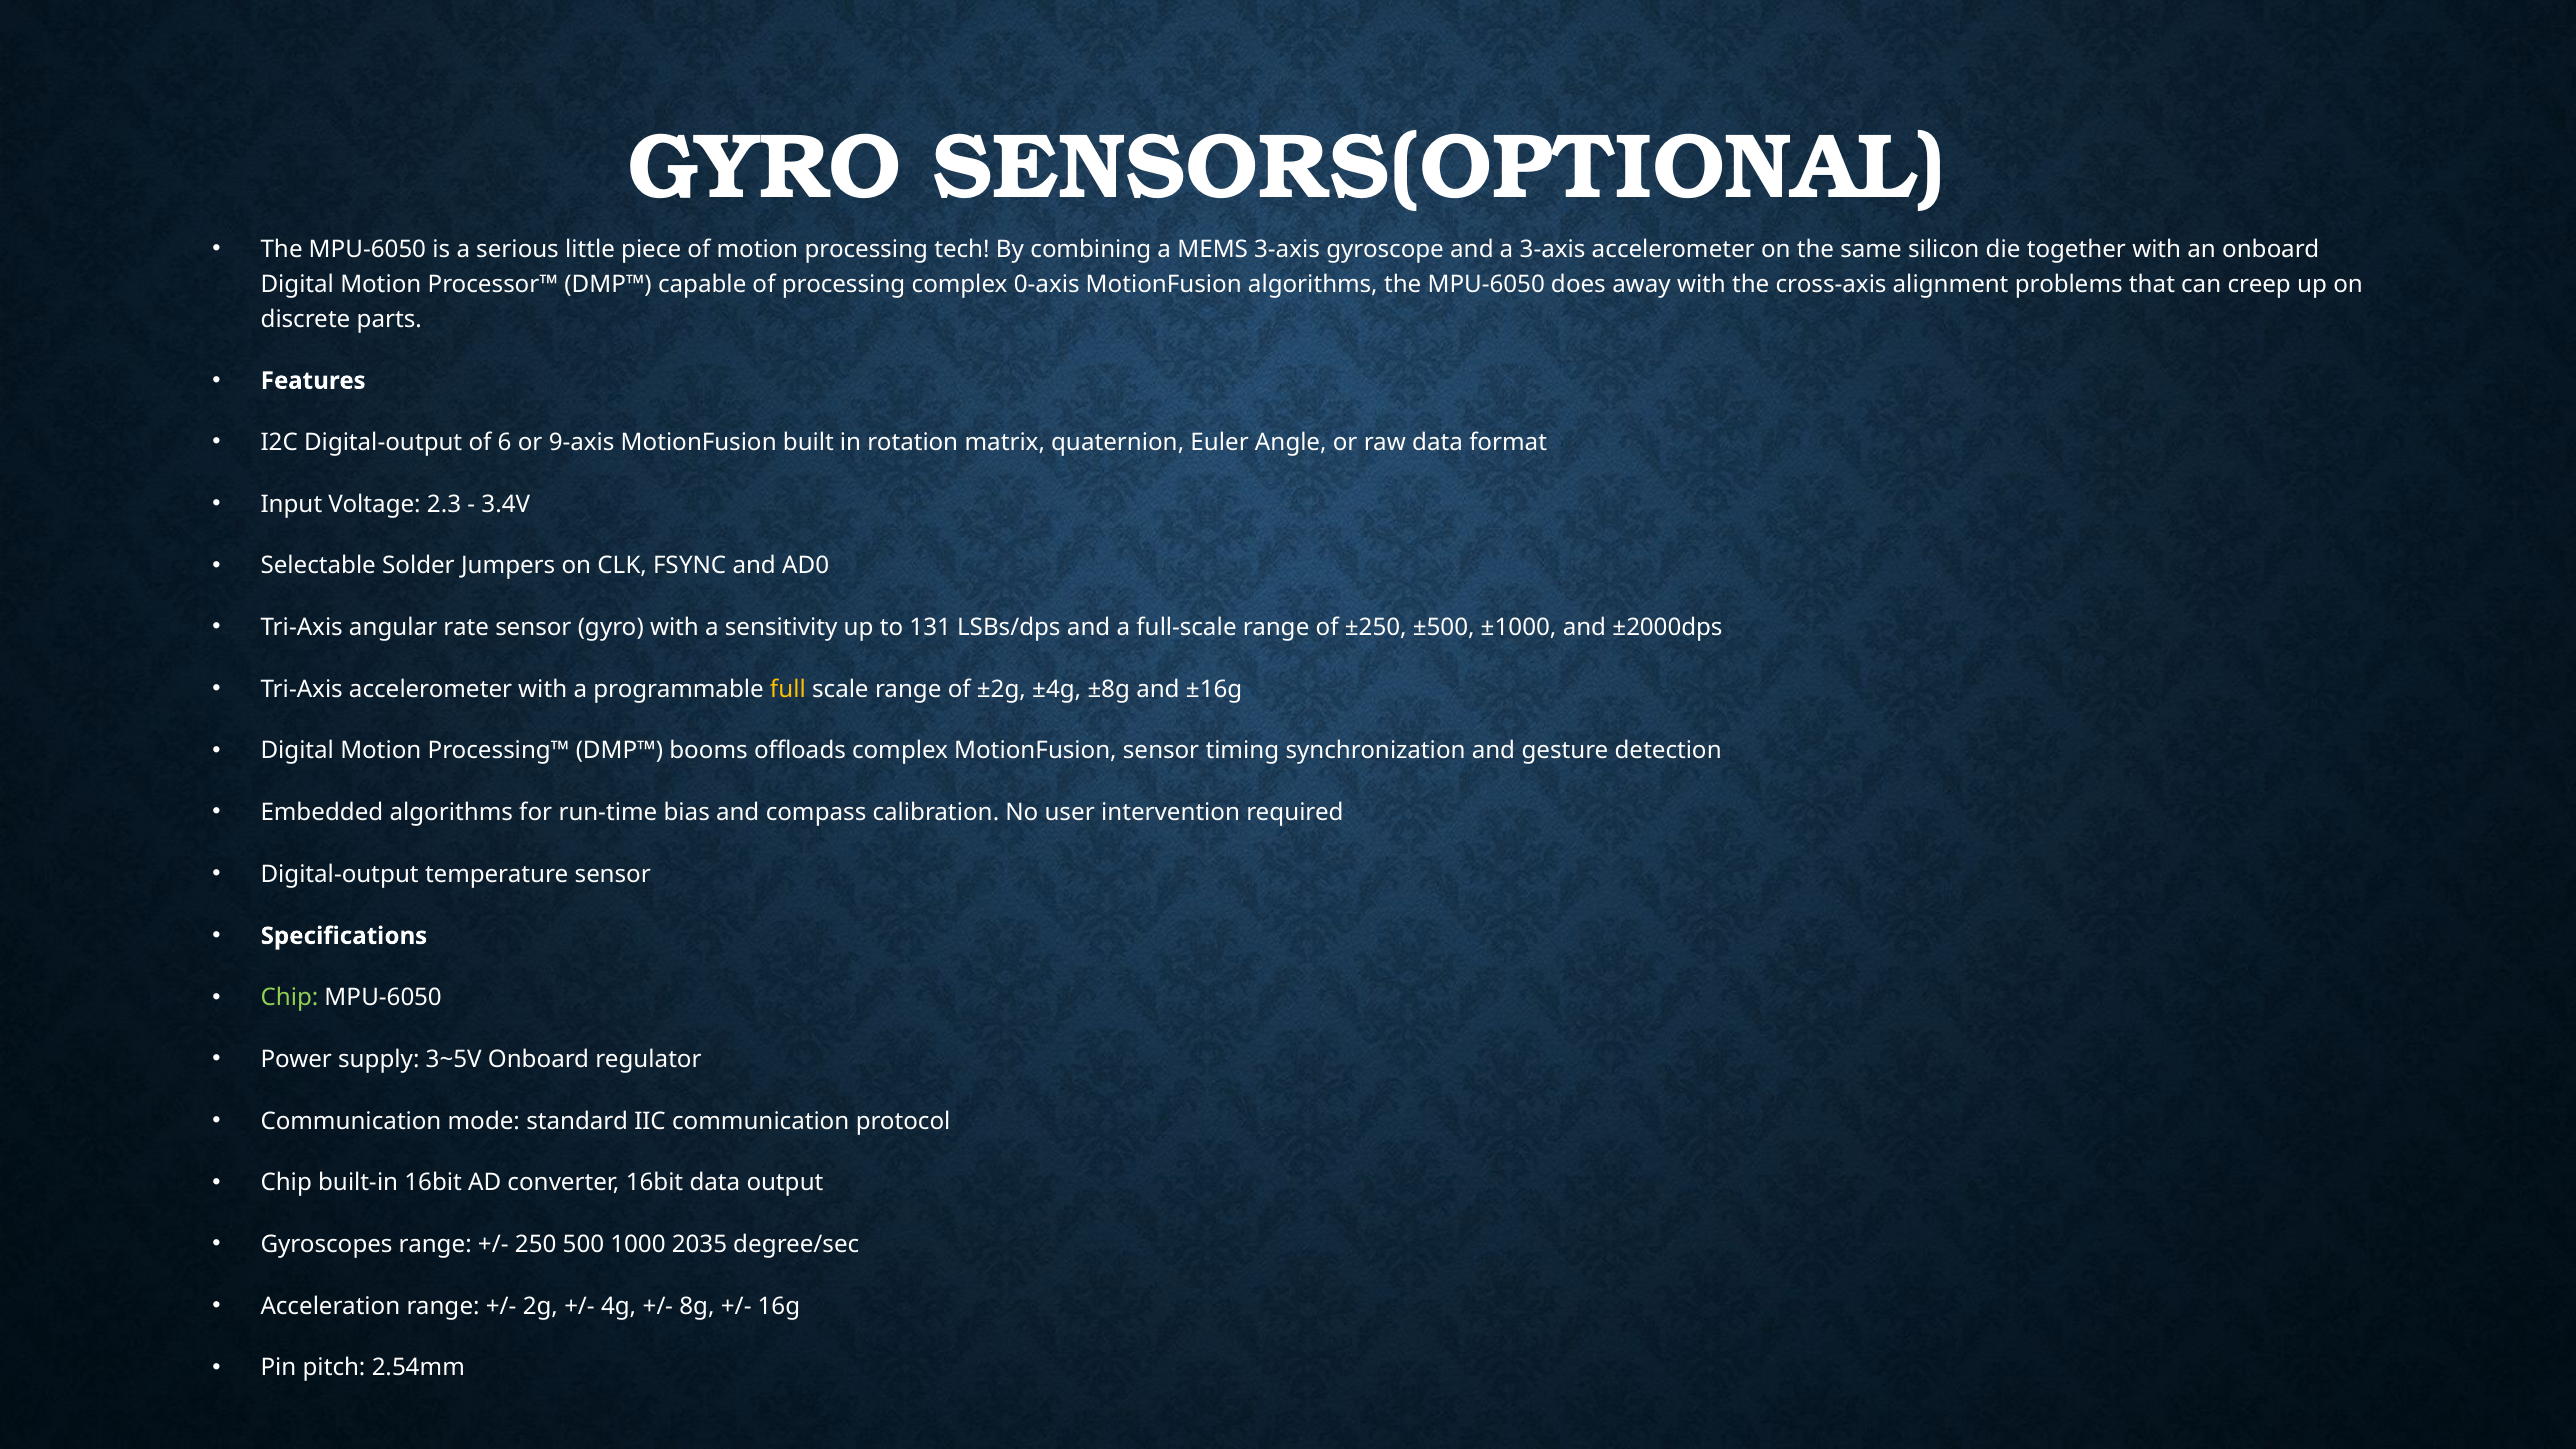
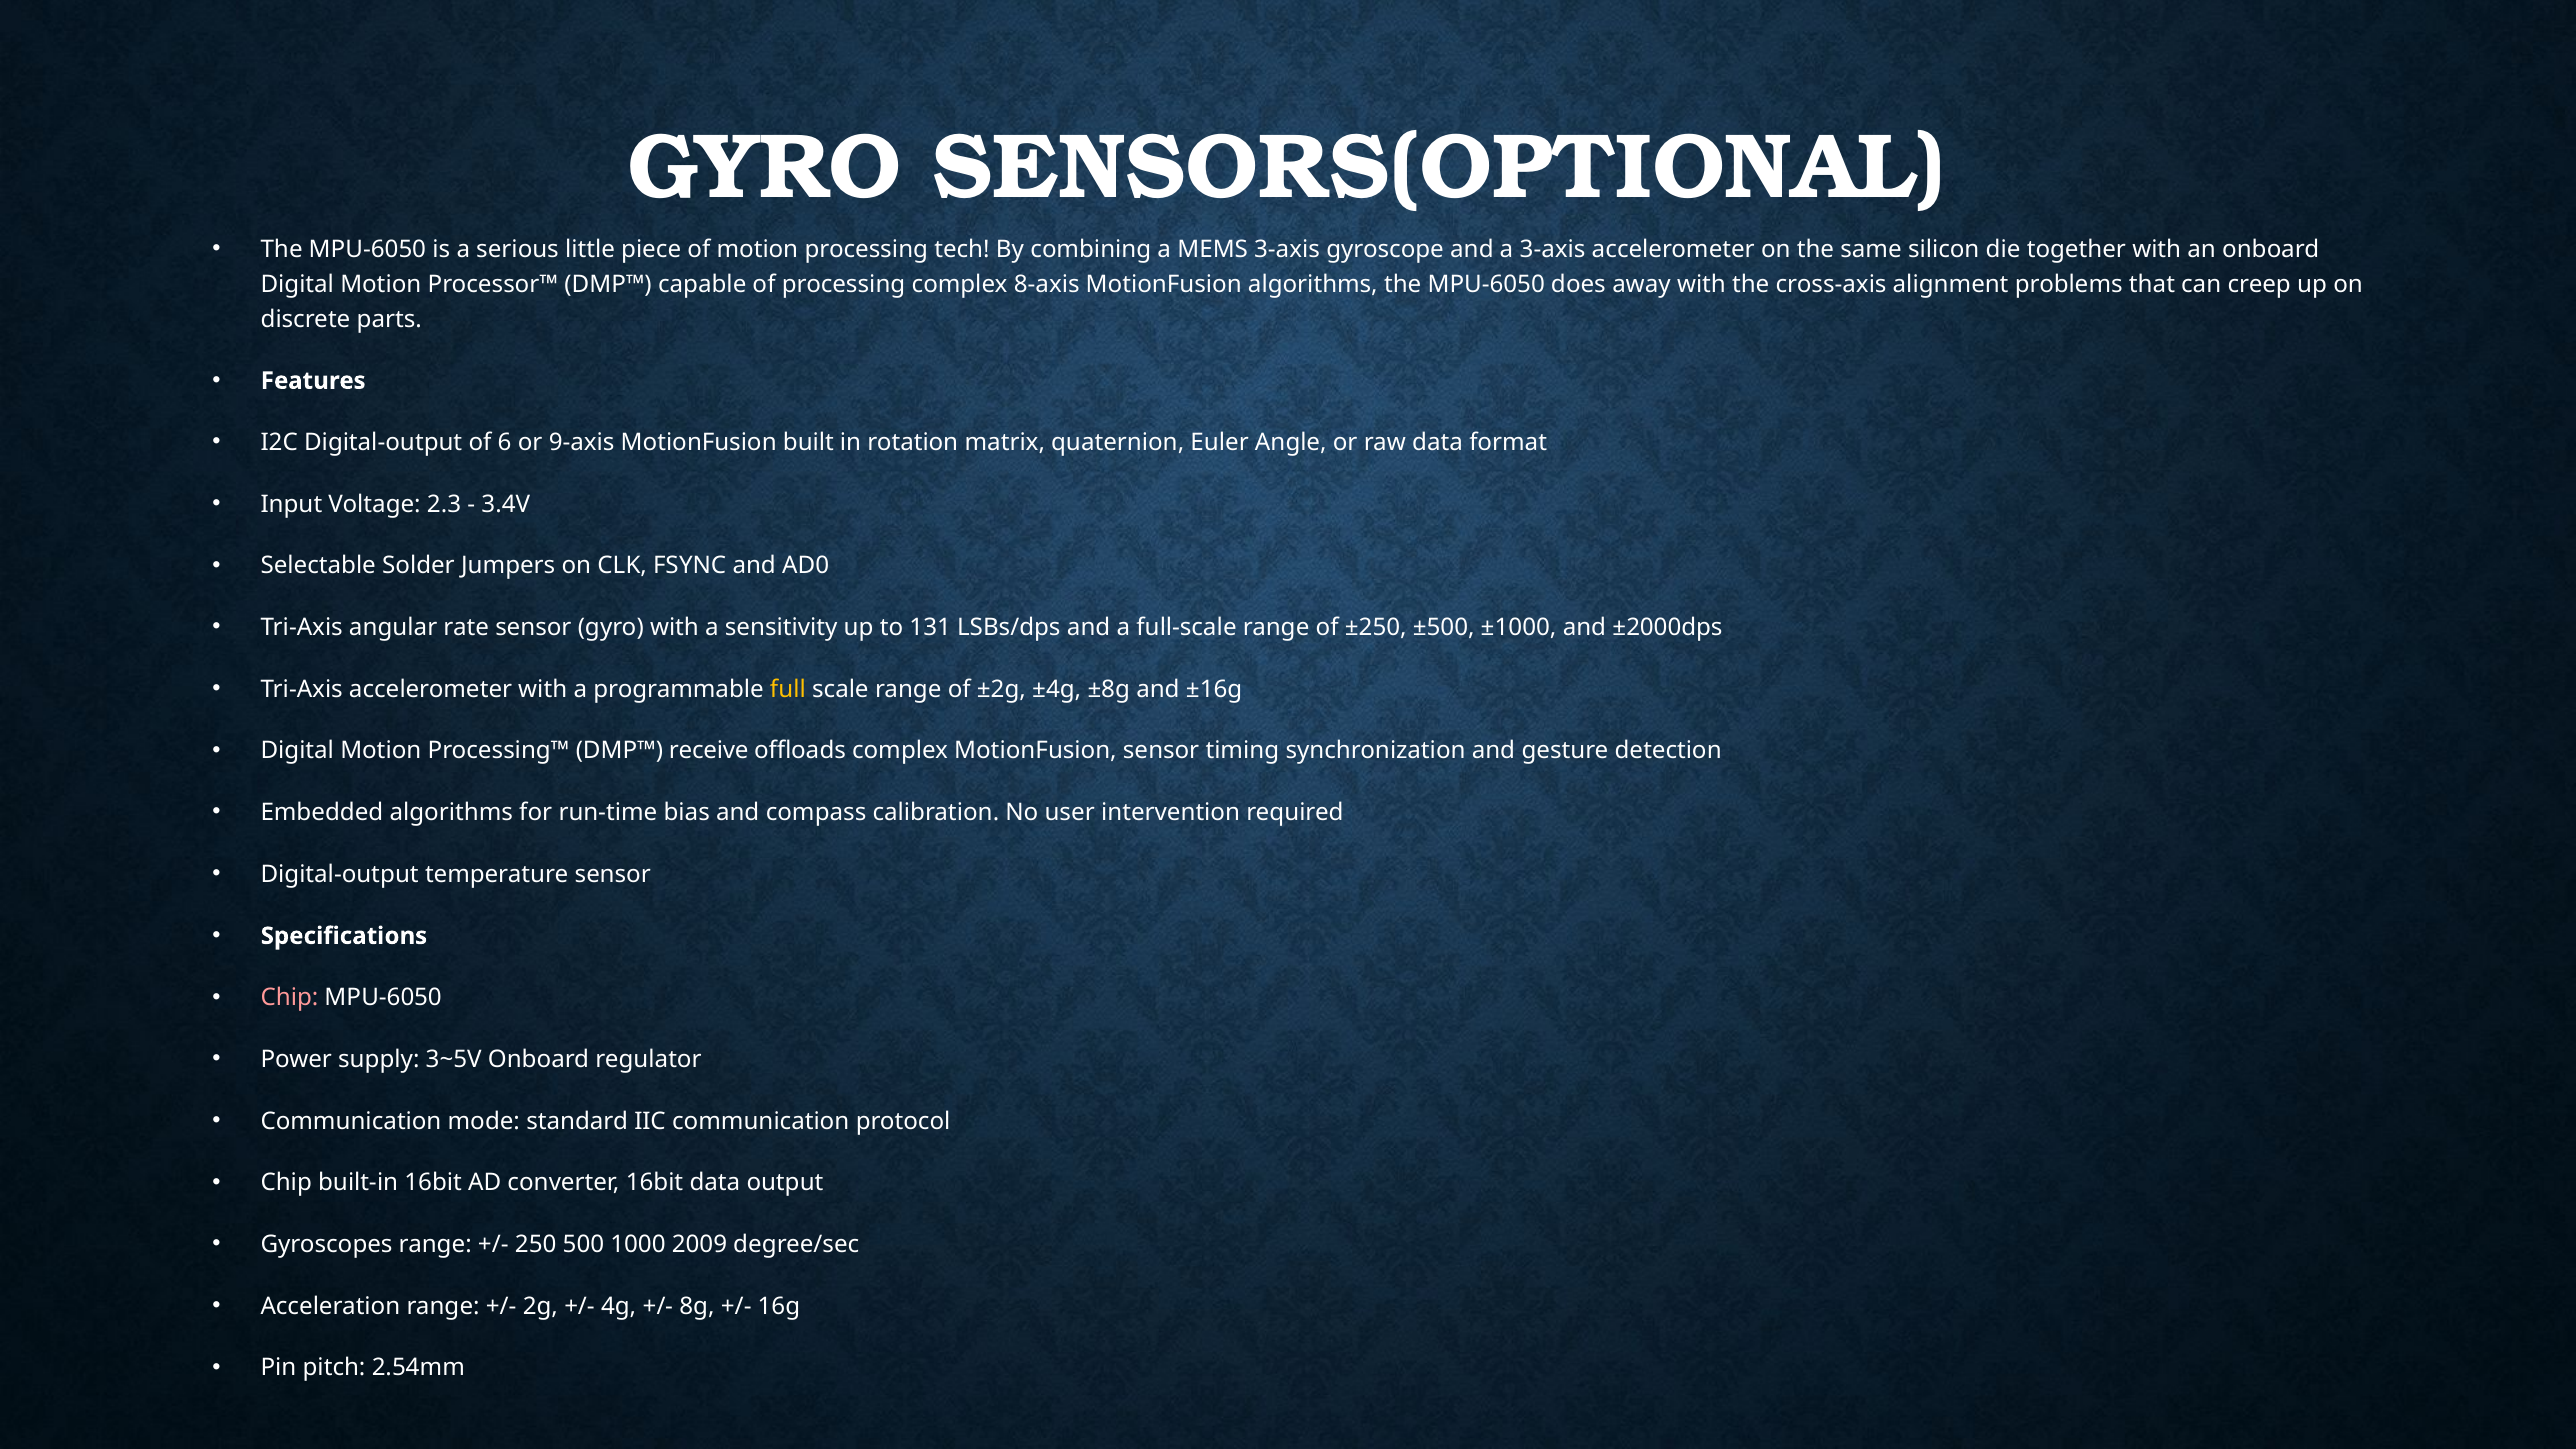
0-axis: 0-axis -> 8-axis (1047, 284)
booms: booms -> receive (709, 751)
Chip colour: light green -> pink (290, 998)
2035: 2035 -> 2009 (699, 1244)
